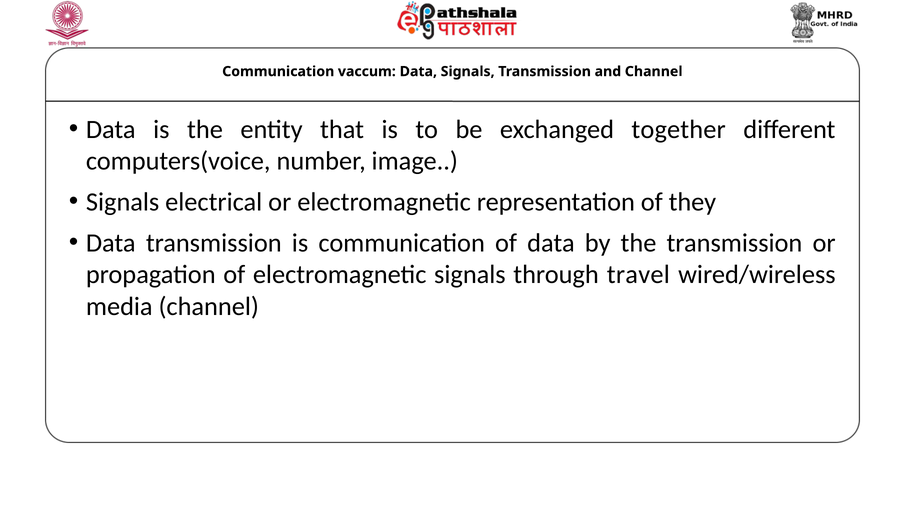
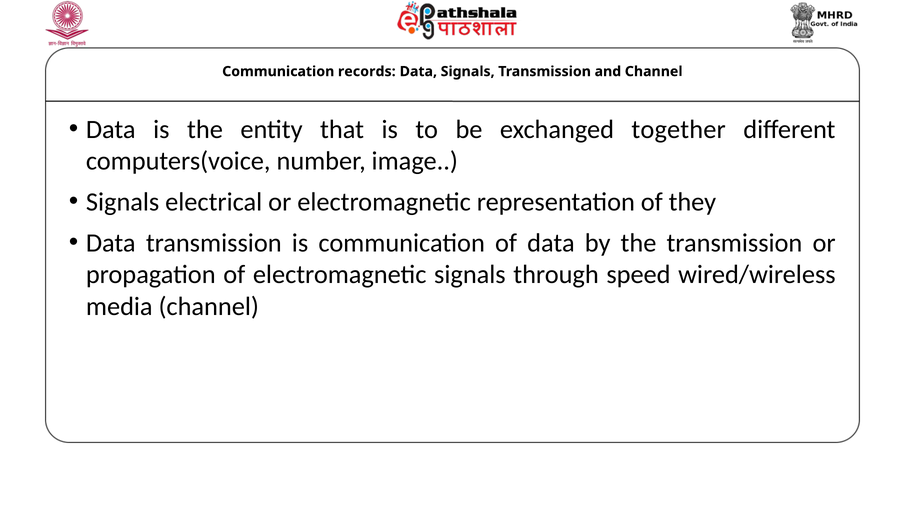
vaccum: vaccum -> records (367, 71)
travel: travel -> speed (638, 275)
